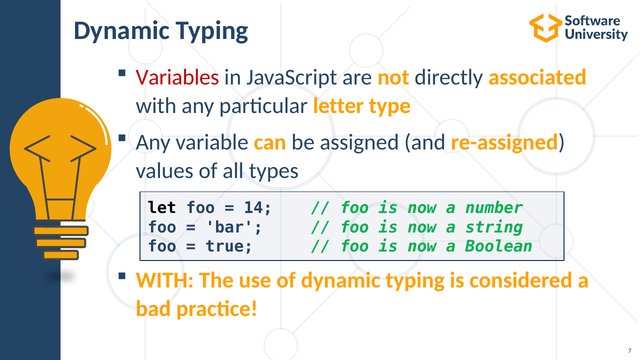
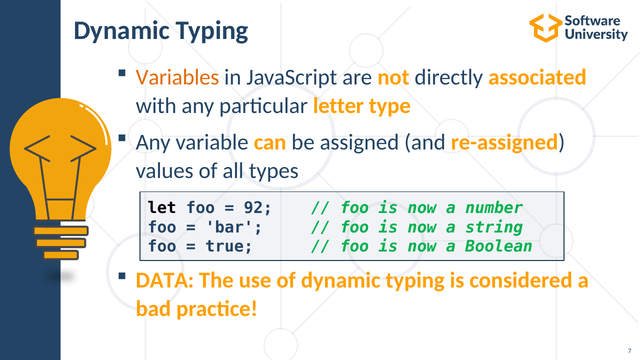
Variables colour: red -> orange (177, 77)
14: 14 -> 92 (258, 208)
WITH: WITH -> DATA (165, 280)
